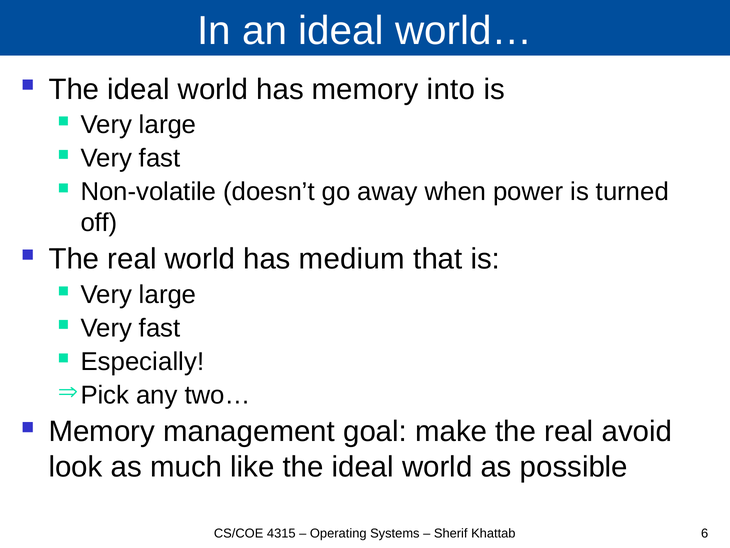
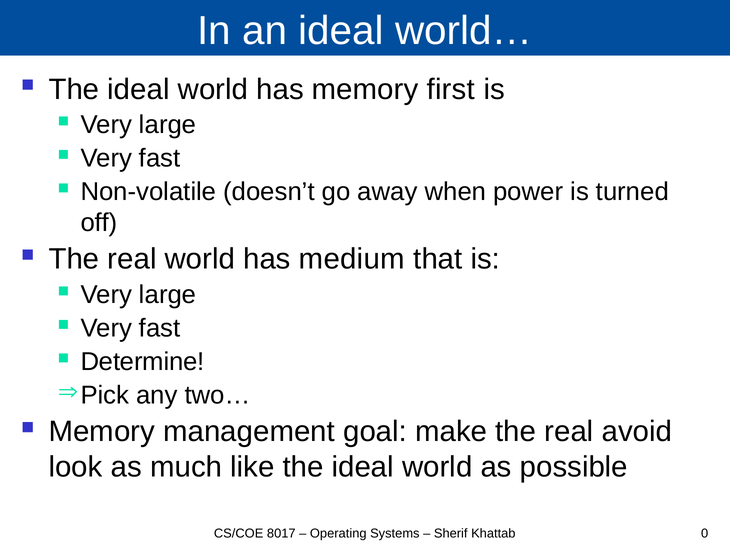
into: into -> first (451, 89)
Especially: Especially -> Determine (143, 361)
4315: 4315 -> 8017 (281, 533)
6: 6 -> 0 (705, 533)
